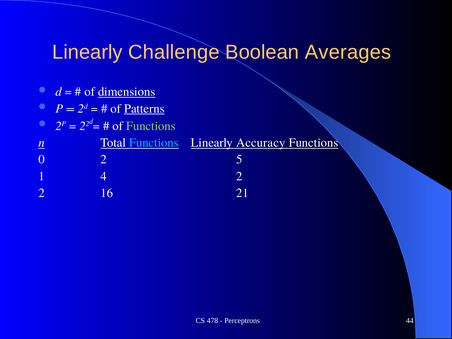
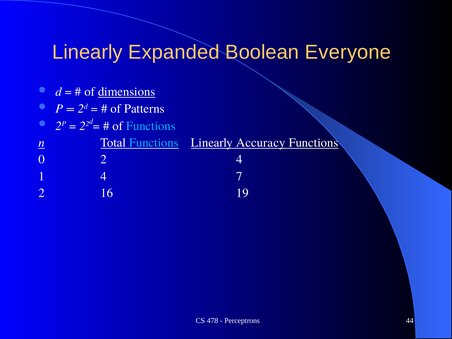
Challenge: Challenge -> Expanded (174, 52)
Averages: Averages -> Everyone (348, 52)
Patterns underline: present -> none (144, 109)
Functions colour: light green -> light blue (151, 126)
2 5: 5 -> 4 (239, 160)
4 2: 2 -> 7 (239, 176)
21: 21 -> 19 (242, 193)
